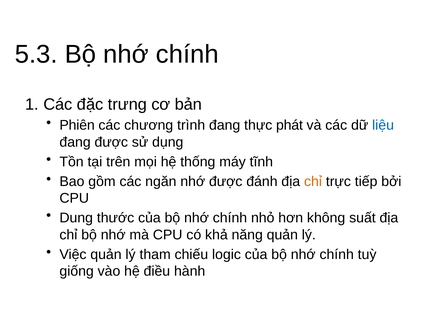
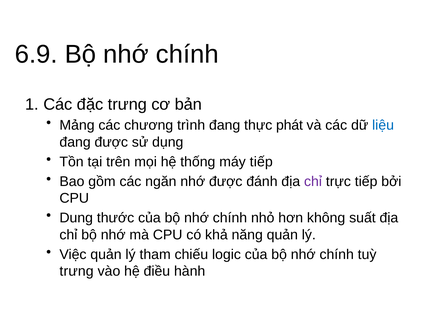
5.3: 5.3 -> 6.9 (36, 54)
Phiên: Phiên -> Mảng (77, 125)
máy tĩnh: tĩnh -> tiếp (261, 162)
chỉ colour: orange -> purple (313, 181)
giống: giống -> trưng (77, 271)
